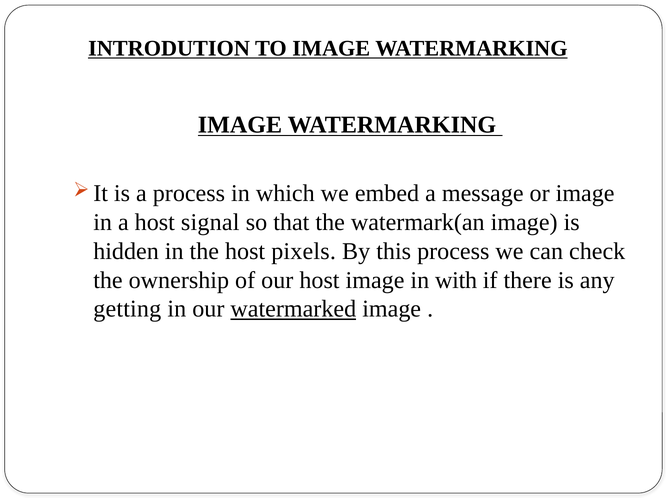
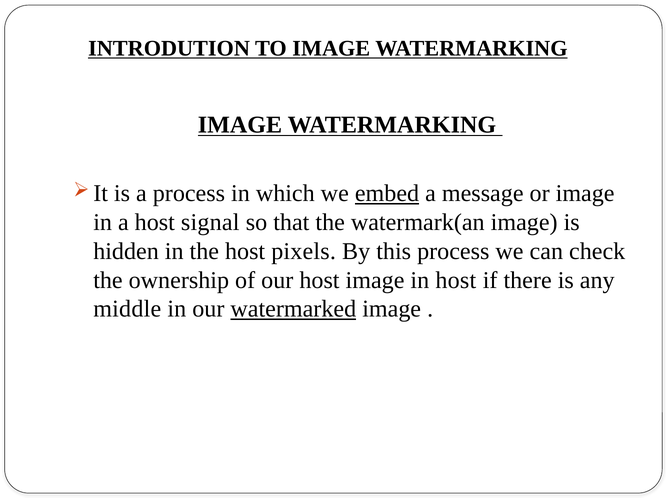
embed underline: none -> present (387, 194)
in with: with -> host (456, 280)
getting: getting -> middle (127, 309)
